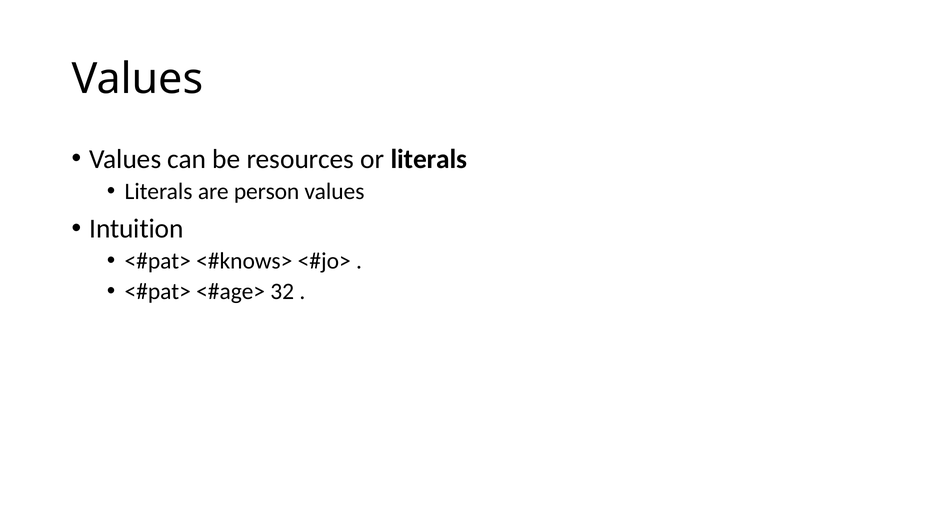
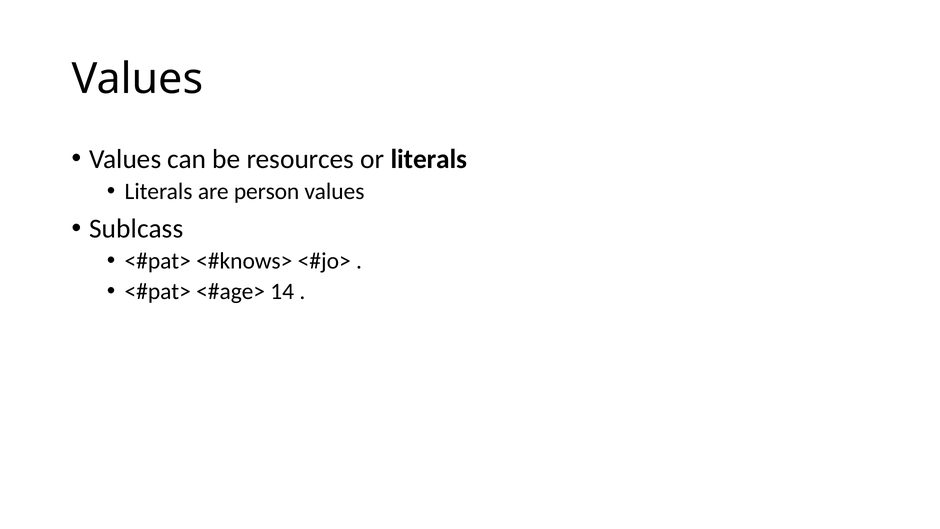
Intuition: Intuition -> Sublcass (136, 229)
32: 32 -> 14 (282, 291)
